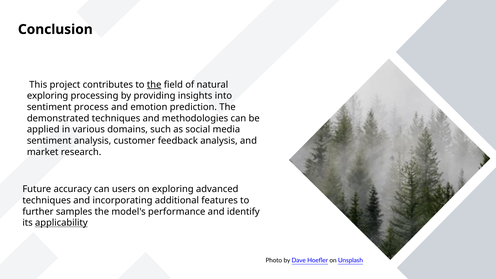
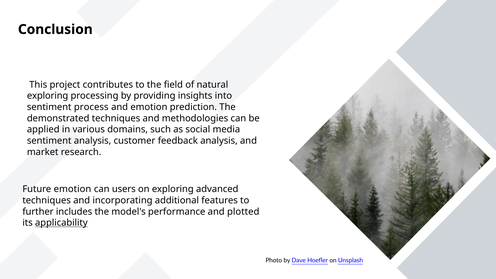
the underline: present -> none (154, 85)
Future accuracy: accuracy -> emotion (73, 189)
samples: samples -> includes (74, 212)
identify: identify -> plotted (243, 212)
